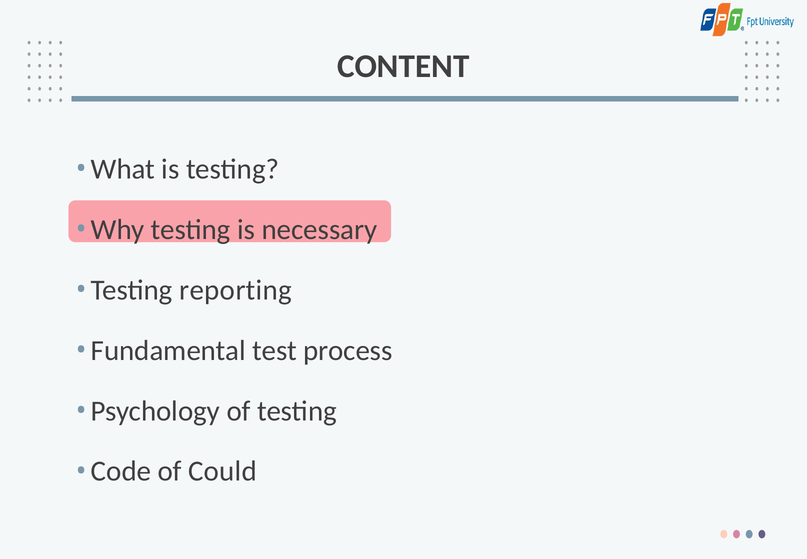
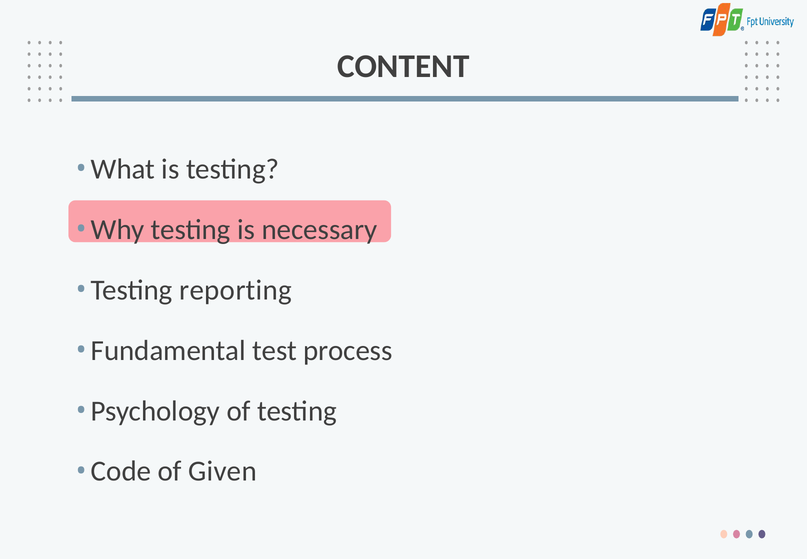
Could: Could -> Given (222, 471)
